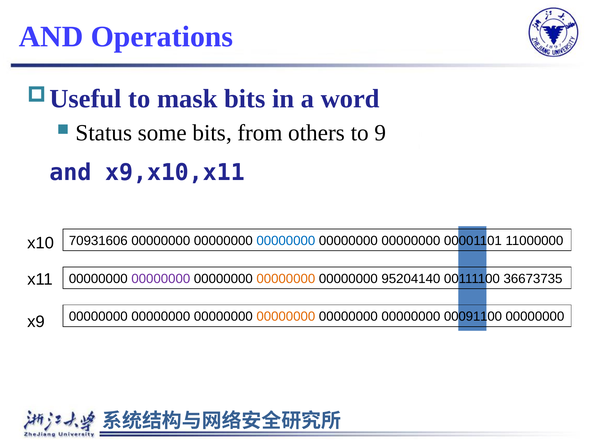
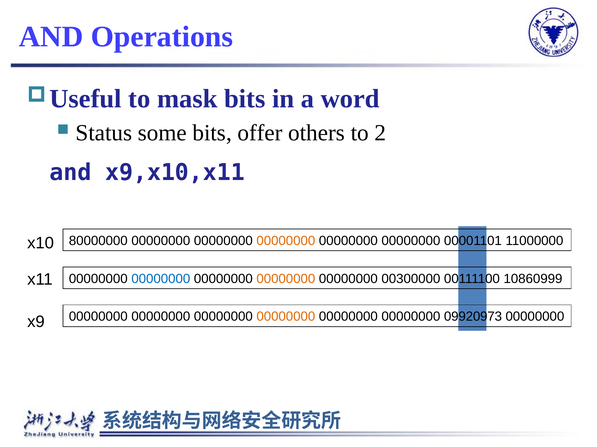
from: from -> offer (260, 133)
9: 9 -> 2 (380, 133)
70931606: 70931606 -> 80000000 (98, 241)
00000000 colour: blue -> orange (286, 241)
00000000 colour: purple -> blue (161, 279)
95204140: 95204140 -> 00300000 (411, 279)
36673735: 36673735 -> 10860999 (533, 279)
00091100: 00091100 -> 09920973 (473, 317)
